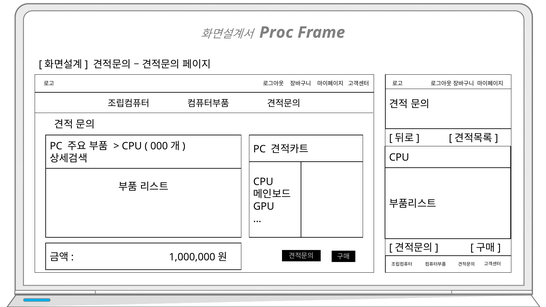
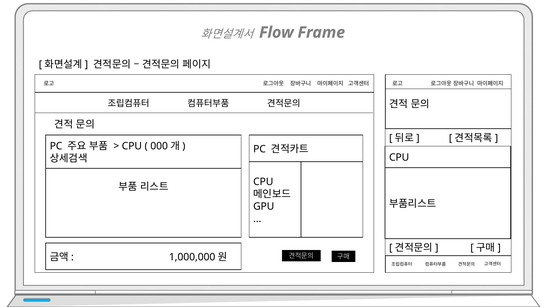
Proc: Proc -> Flow (276, 32)
